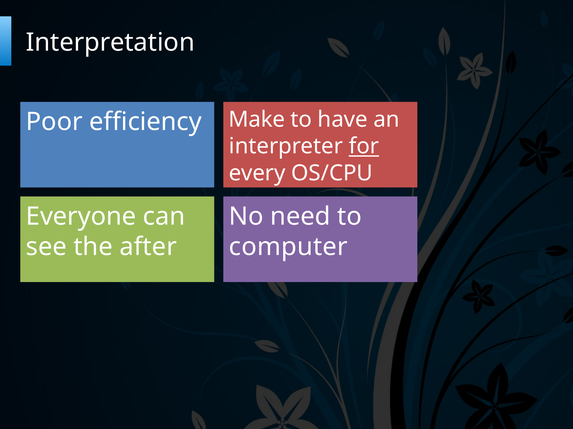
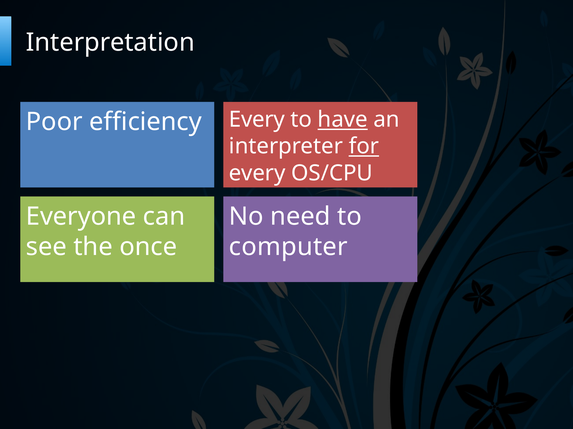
efficiency Make: Make -> Every (257, 120)
have underline: none -> present (343, 120)
after: after -> once (148, 247)
